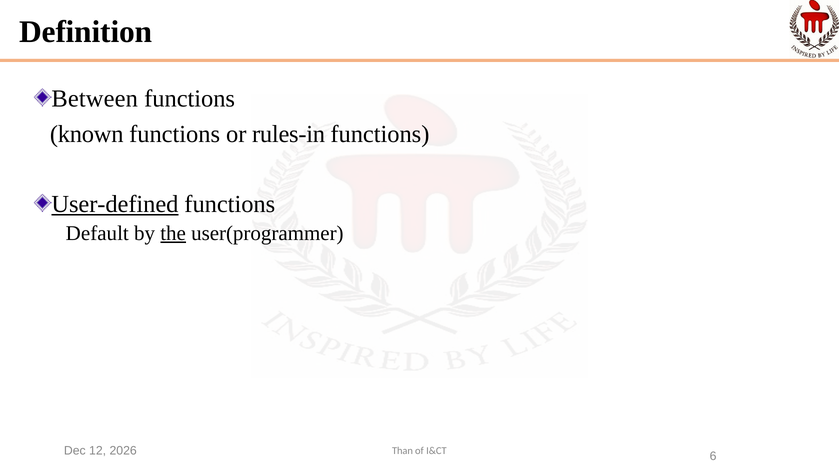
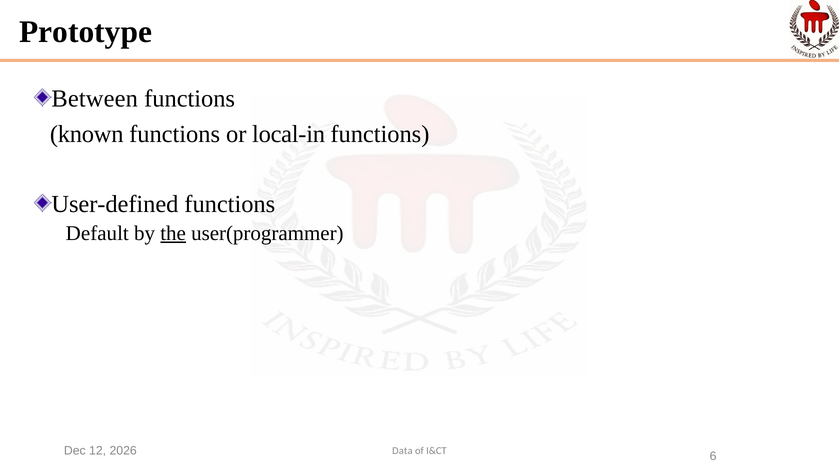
Definition: Definition -> Prototype (86, 32)
rules-in: rules-in -> local-in (289, 134)
User-defined underline: present -> none (115, 204)
Than: Than -> Data (402, 451)
